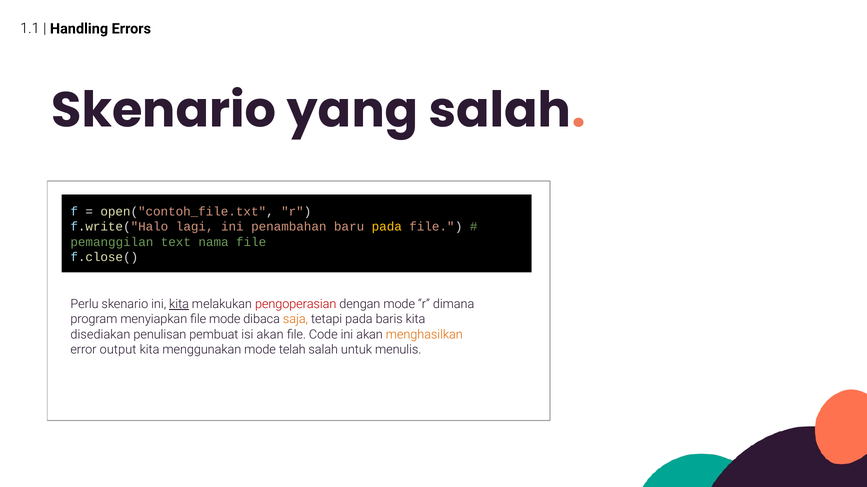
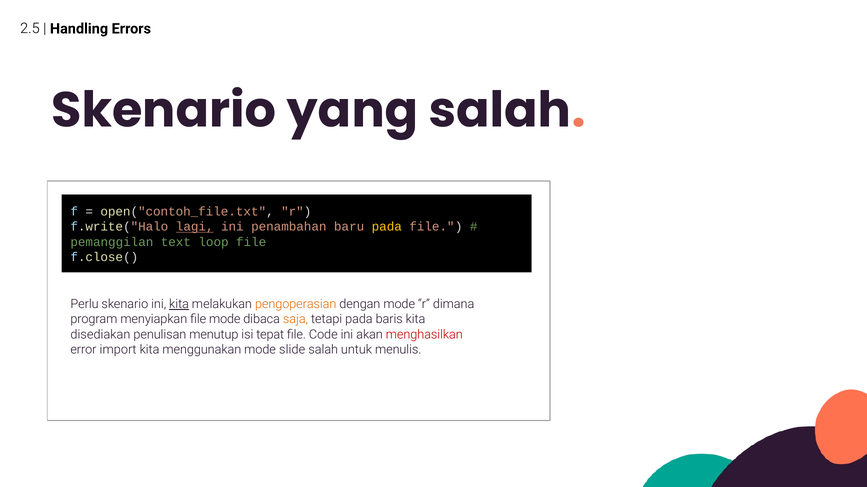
1.1: 1.1 -> 2.5 (30, 29)
lagi underline: none -> present (195, 227)
nama: nama -> loop (214, 242)
pengoperasian colour: red -> orange (296, 305)
pembuat: pembuat -> menutup (214, 335)
isi akan: akan -> tepat (270, 335)
menghasilkan colour: orange -> red (424, 335)
output: output -> import (118, 350)
telah: telah -> slide (292, 350)
